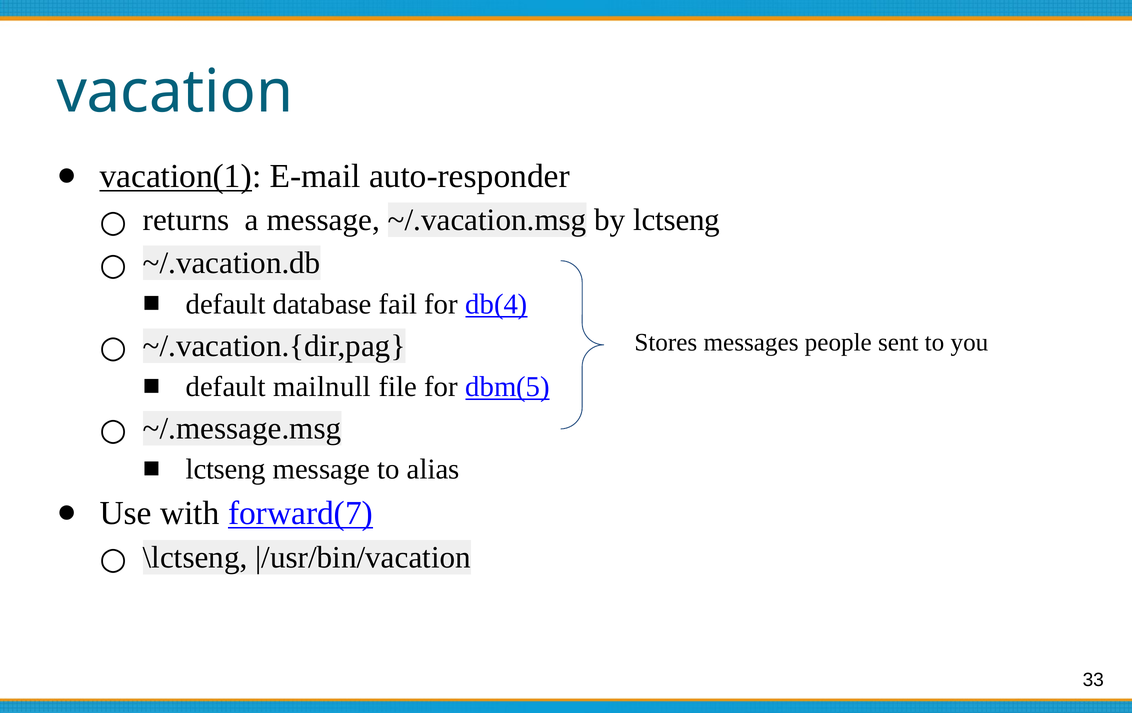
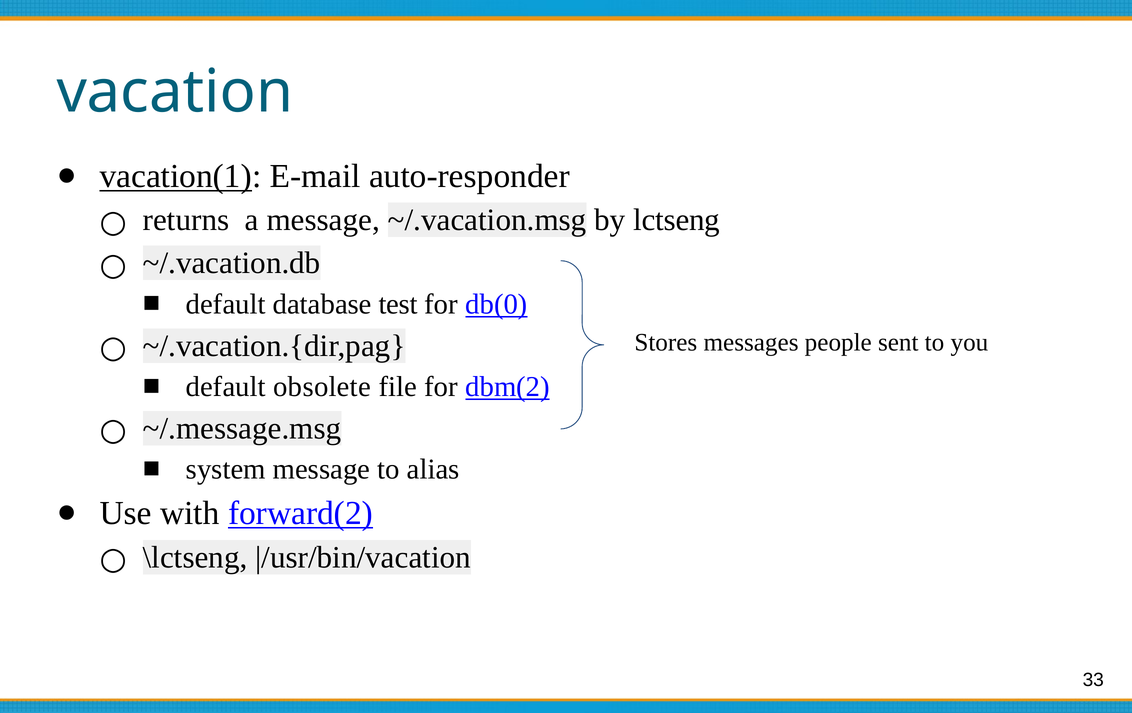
fail: fail -> test (398, 304)
db(4: db(4 -> db(0 (496, 304)
mailnull: mailnull -> obsolete (322, 387)
dbm(5: dbm(5 -> dbm(2 (508, 387)
lctseng: lctseng -> system (226, 469)
forward(7: forward(7 -> forward(2 (301, 513)
